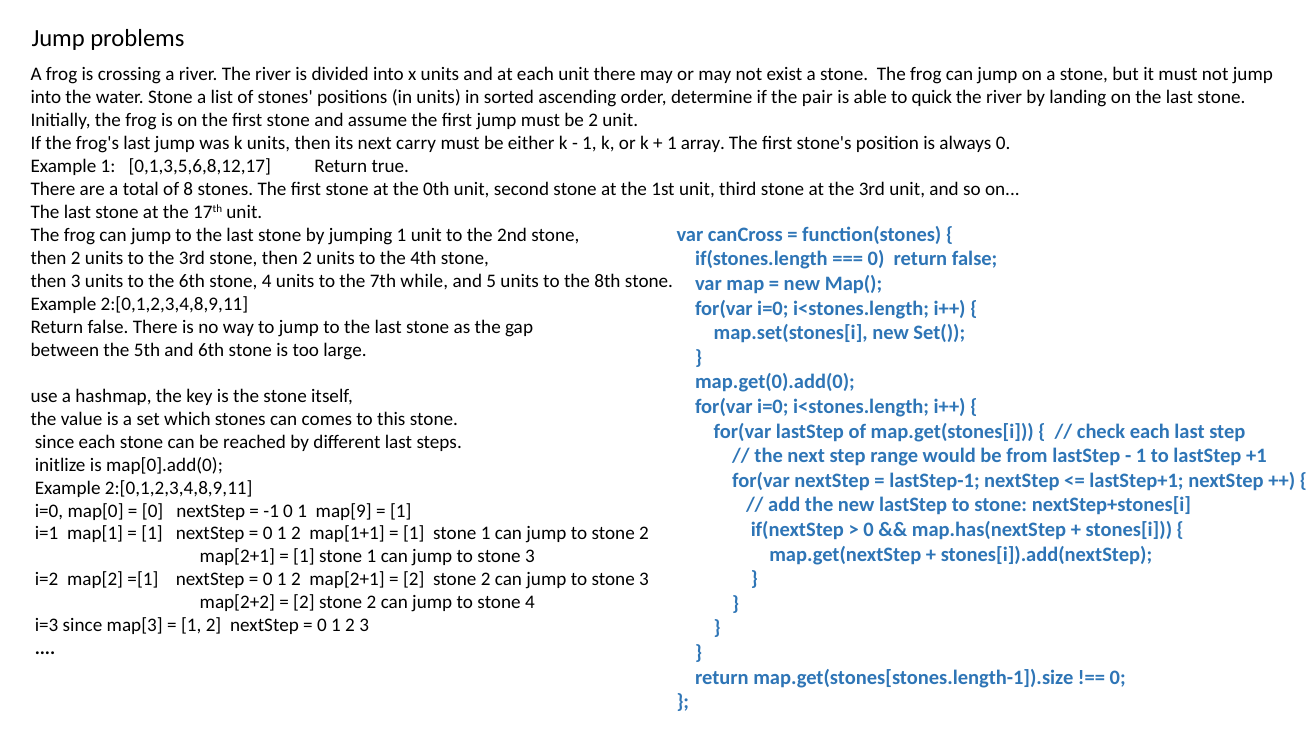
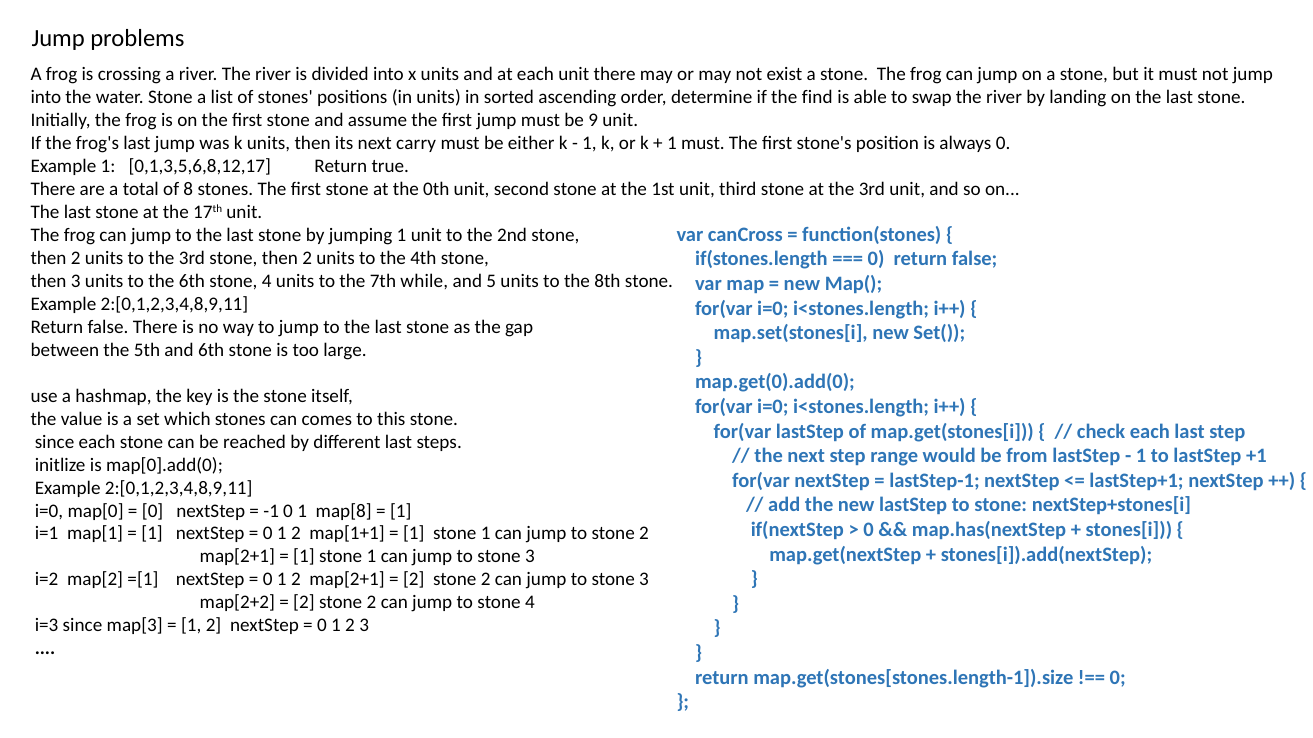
pair: pair -> find (817, 97)
quick: quick -> swap (932, 97)
be 2: 2 -> 9 (593, 120)
1 array: array -> must (703, 143)
map[9: map[9 -> map[8 (344, 511)
